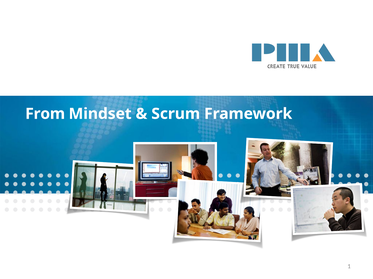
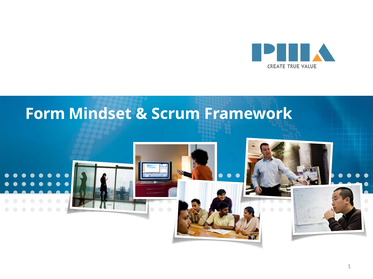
From: From -> Form (45, 114)
